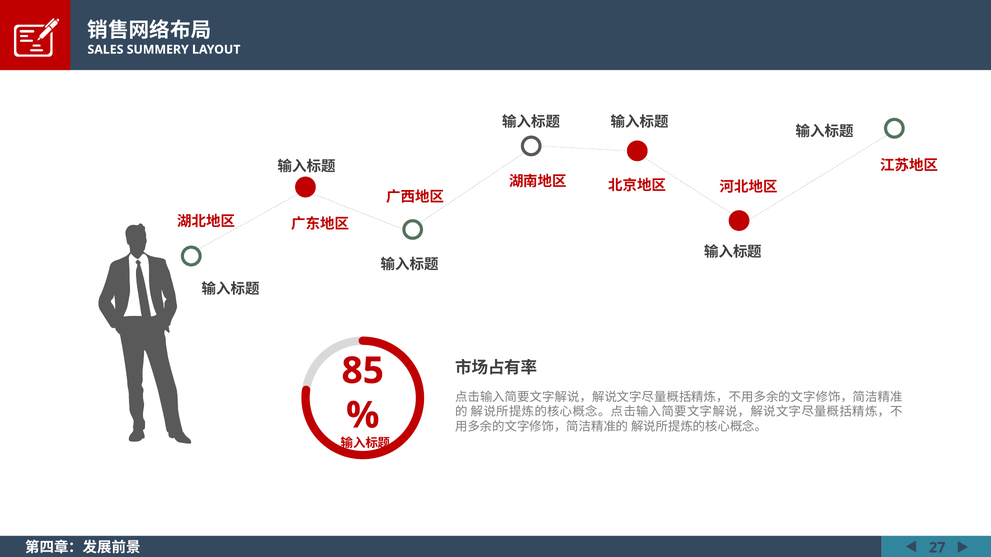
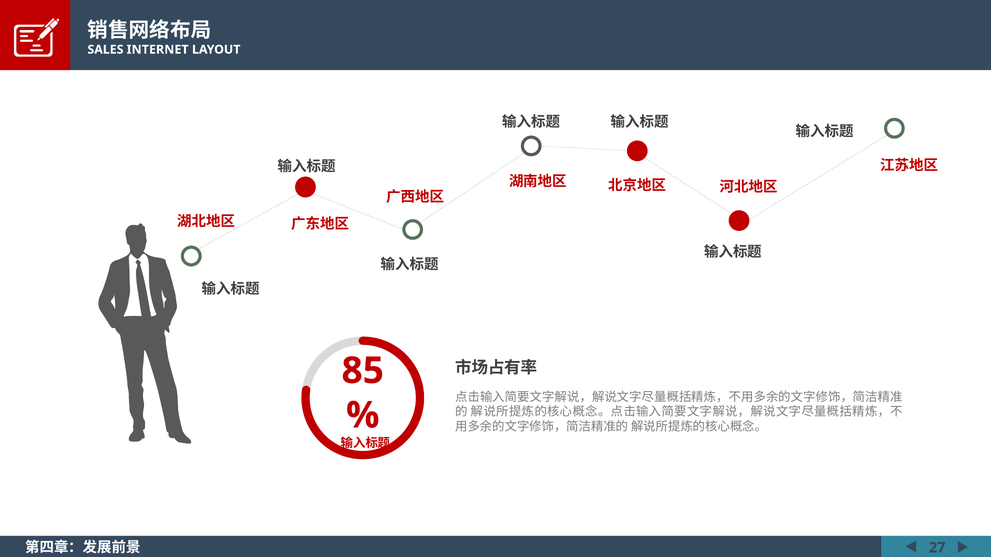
SUMMERY: SUMMERY -> INTERNET (158, 50)
